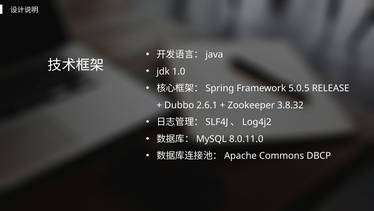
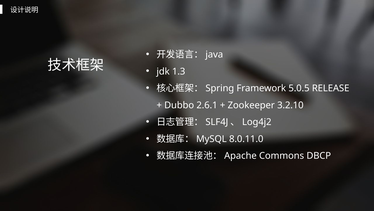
1.0: 1.0 -> 1.3 (179, 71)
3.8.32: 3.8.32 -> 3.2.10 (290, 105)
